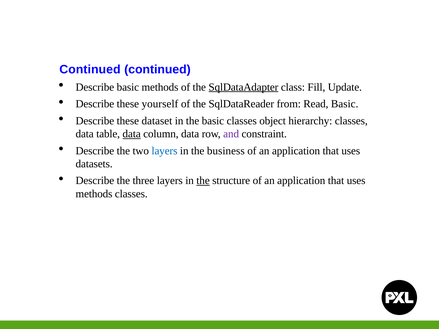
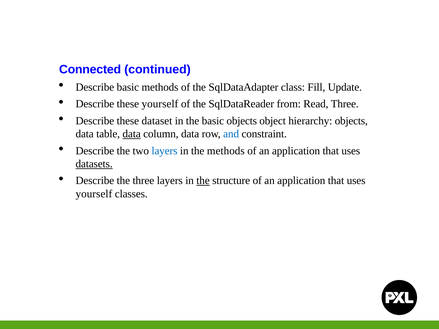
Continued: Continued -> Connected (90, 70)
SqlDataAdapter underline: present -> none (243, 87)
Read Basic: Basic -> Three (345, 104)
basic classes: classes -> objects (242, 121)
hierarchy classes: classes -> objects (351, 121)
and colour: purple -> blue (231, 134)
the business: business -> methods (226, 151)
datasets underline: none -> present (94, 164)
methods: methods -> yourself (94, 194)
